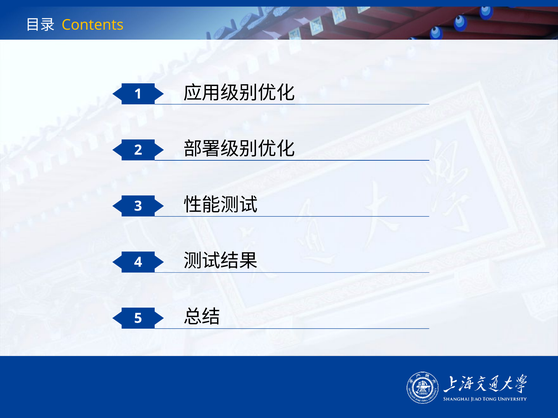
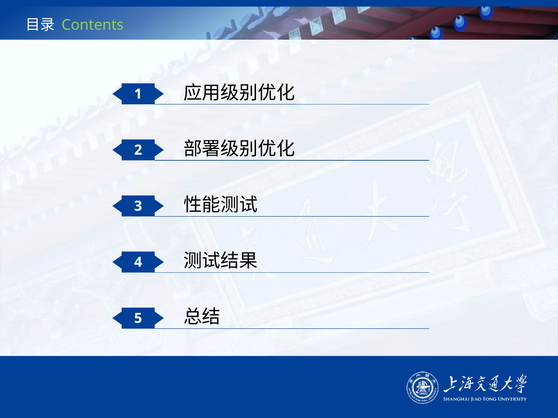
Contents colour: yellow -> light green (93, 25)
